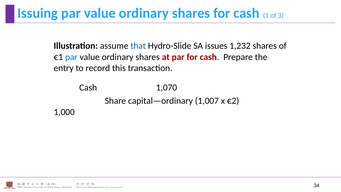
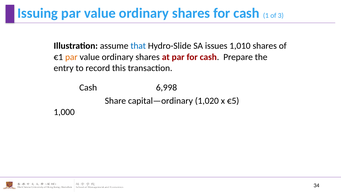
1,232: 1,232 -> 1,010 (240, 46)
par colour: blue -> orange (71, 57)
1,070: 1,070 -> 6,998 (166, 88)
1,007: 1,007 -> 1,020 (207, 101)
€2: €2 -> €5 (233, 101)
